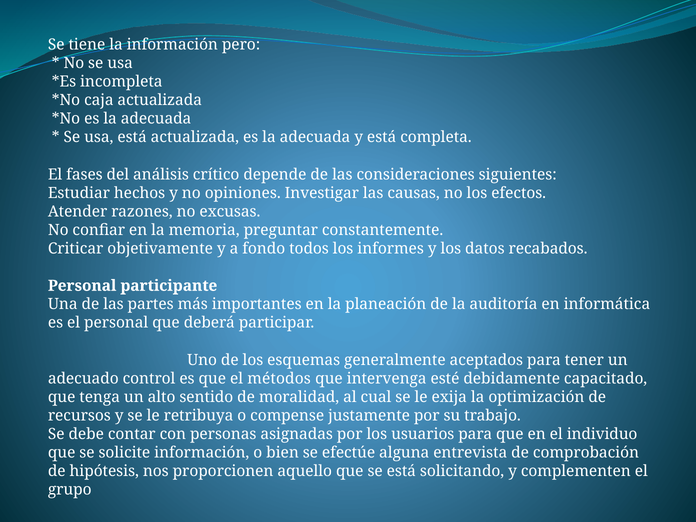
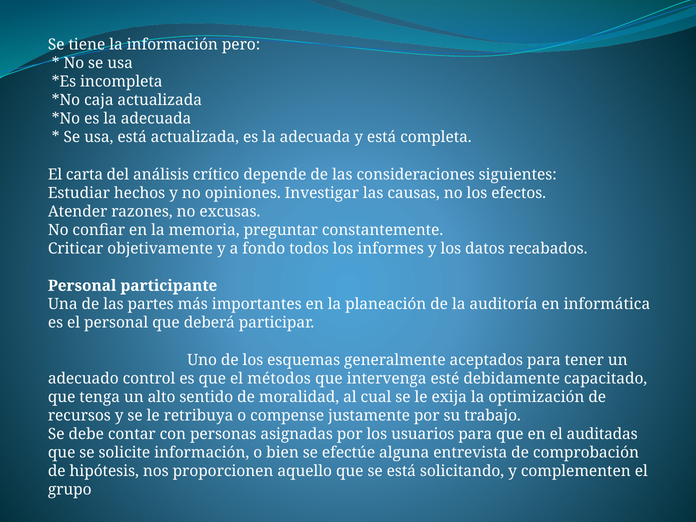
fases: fases -> carta (85, 174)
individuo: individuo -> auditadas (602, 434)
